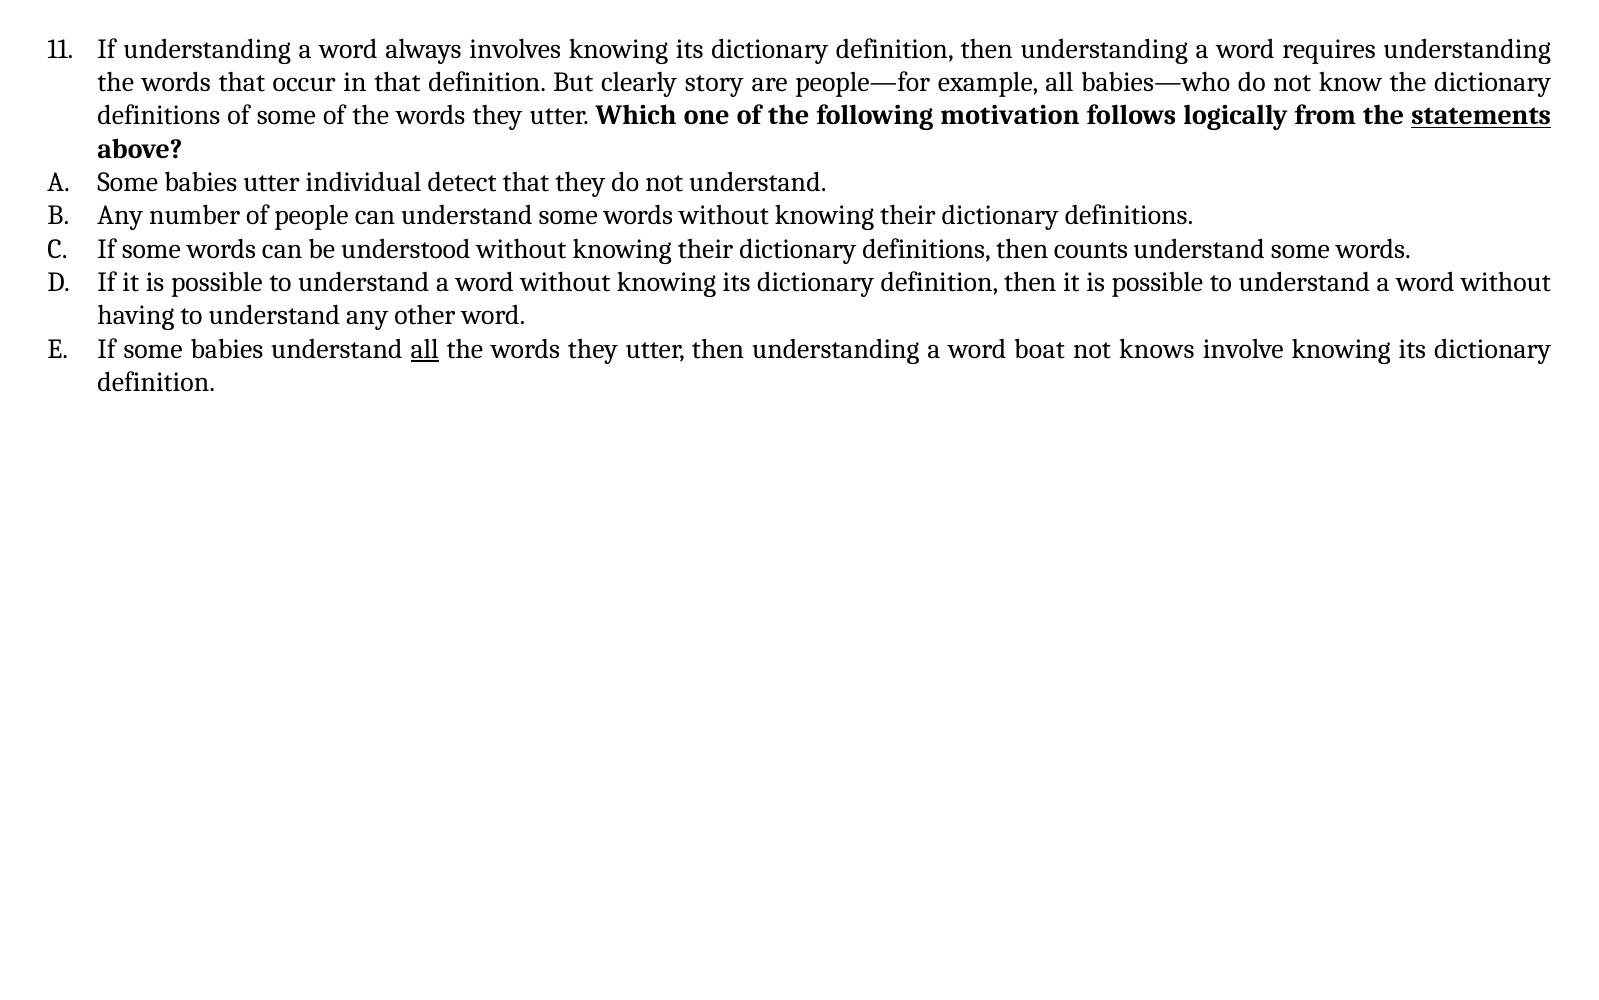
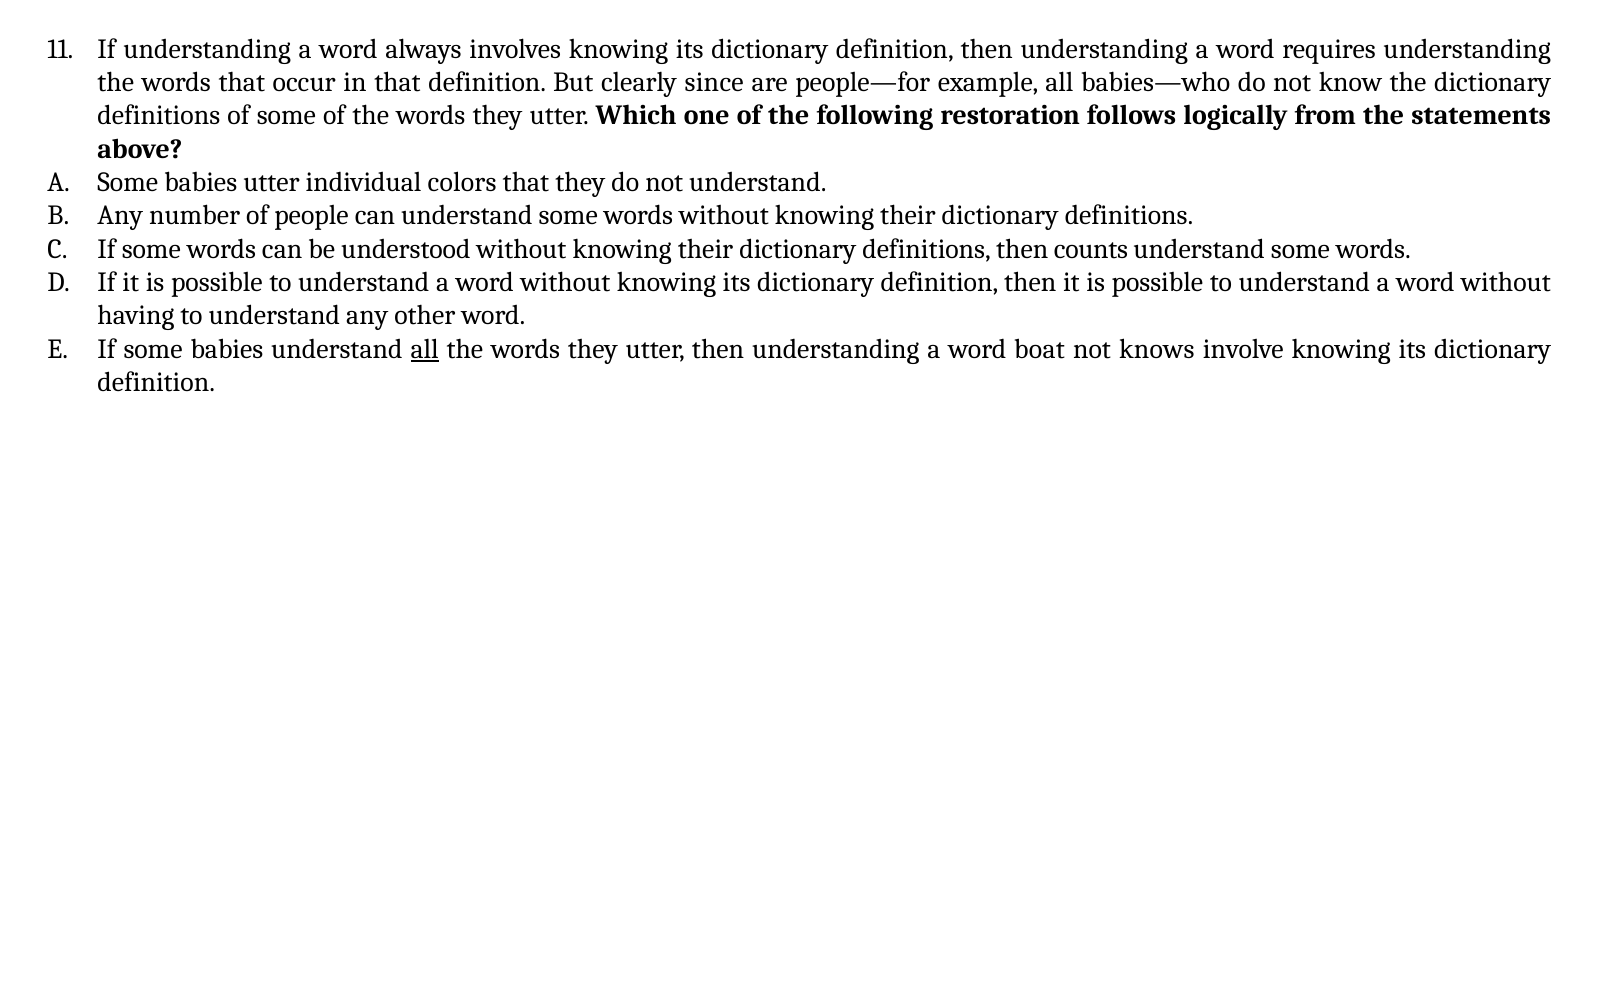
story: story -> since (714, 82)
motivation: motivation -> restoration (1010, 116)
statements underline: present -> none (1481, 116)
detect: detect -> colors (462, 182)
